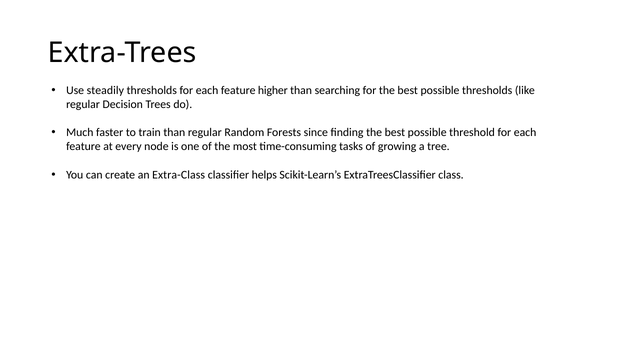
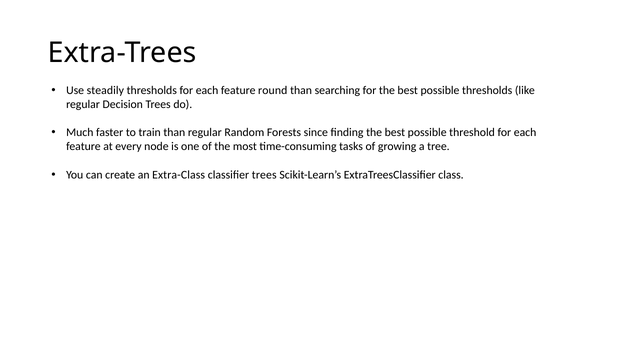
higher: higher -> round (273, 90)
classifier helps: helps -> trees (264, 175)
